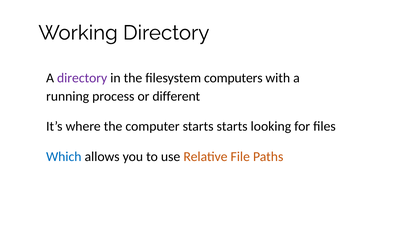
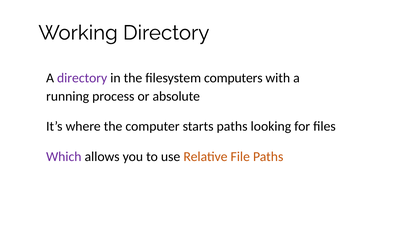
different: different -> absolute (176, 97)
starts starts: starts -> paths (232, 127)
Which colour: blue -> purple (64, 157)
